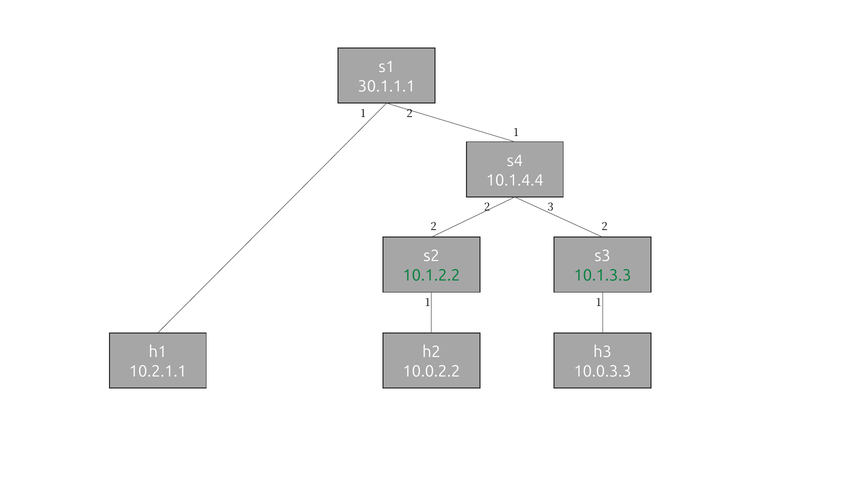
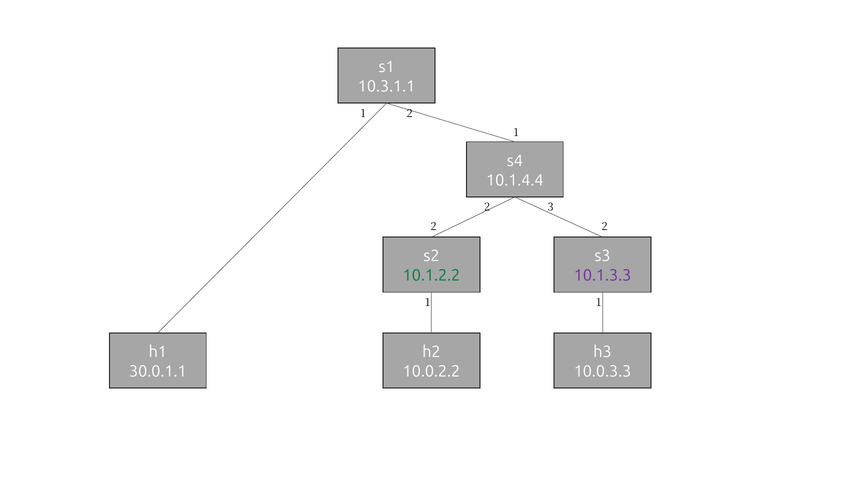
30.1.1.1: 30.1.1.1 -> 10.3.1.1 (387, 86)
10.1.3.3 colour: green -> purple (603, 276)
10.2.1.1: 10.2.1.1 -> 30.0.1.1 (158, 372)
